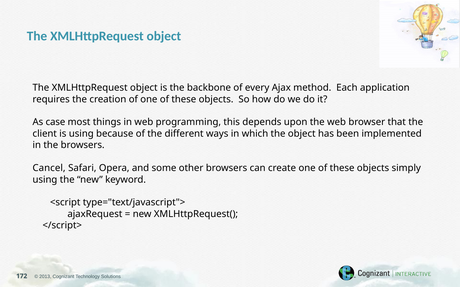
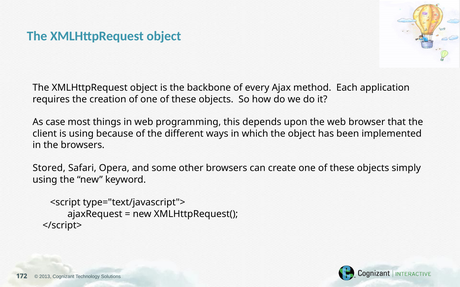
Cancel: Cancel -> Stored (49, 168)
